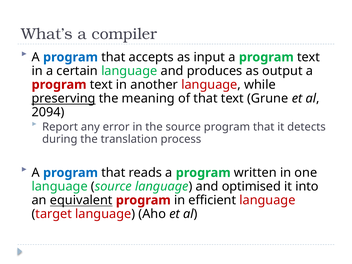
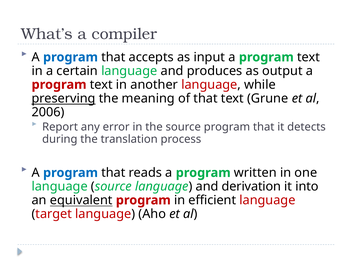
2094: 2094 -> 2006 (48, 112)
optimised: optimised -> derivation (251, 186)
